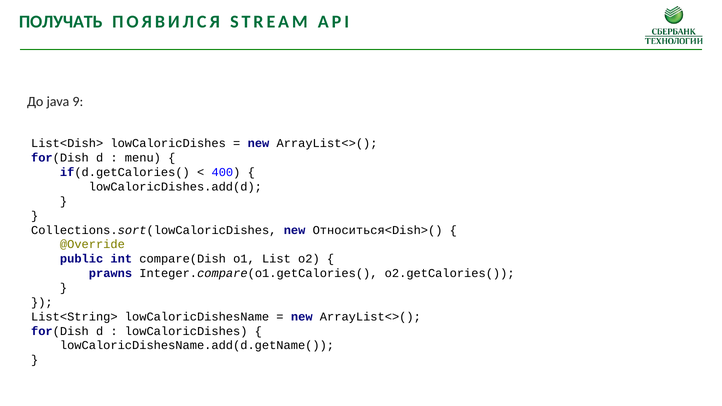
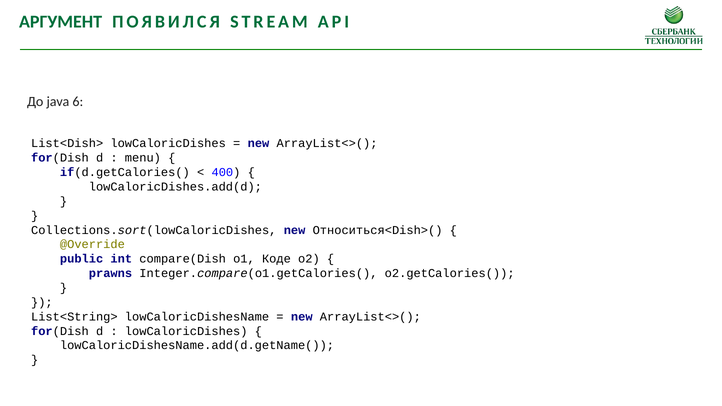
ПОЛУЧАТЬ: ПОЛУЧАТЬ -> АРГУМЕНТ (61, 22)
9: 9 -> 6 (78, 102)
List: List -> Коде (276, 259)
